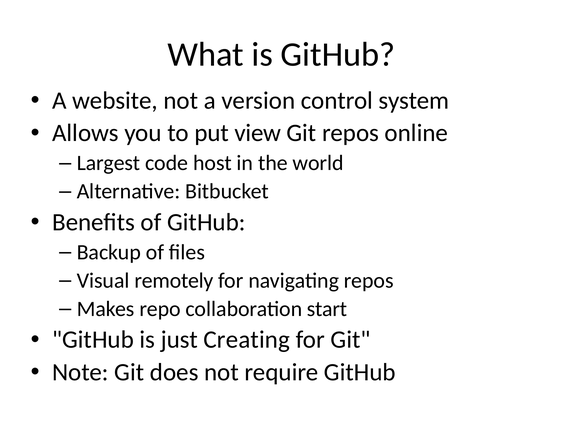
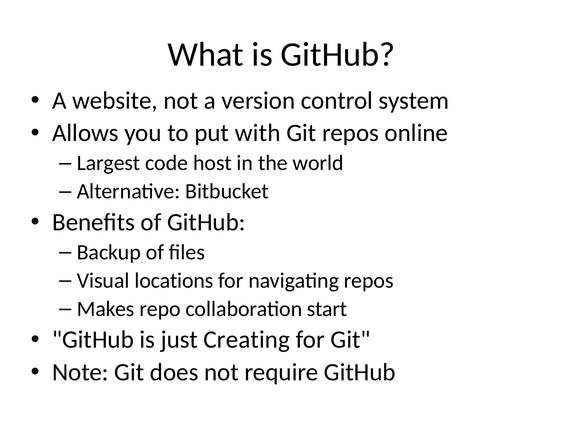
view: view -> with (258, 133)
remotely: remotely -> locations (174, 281)
